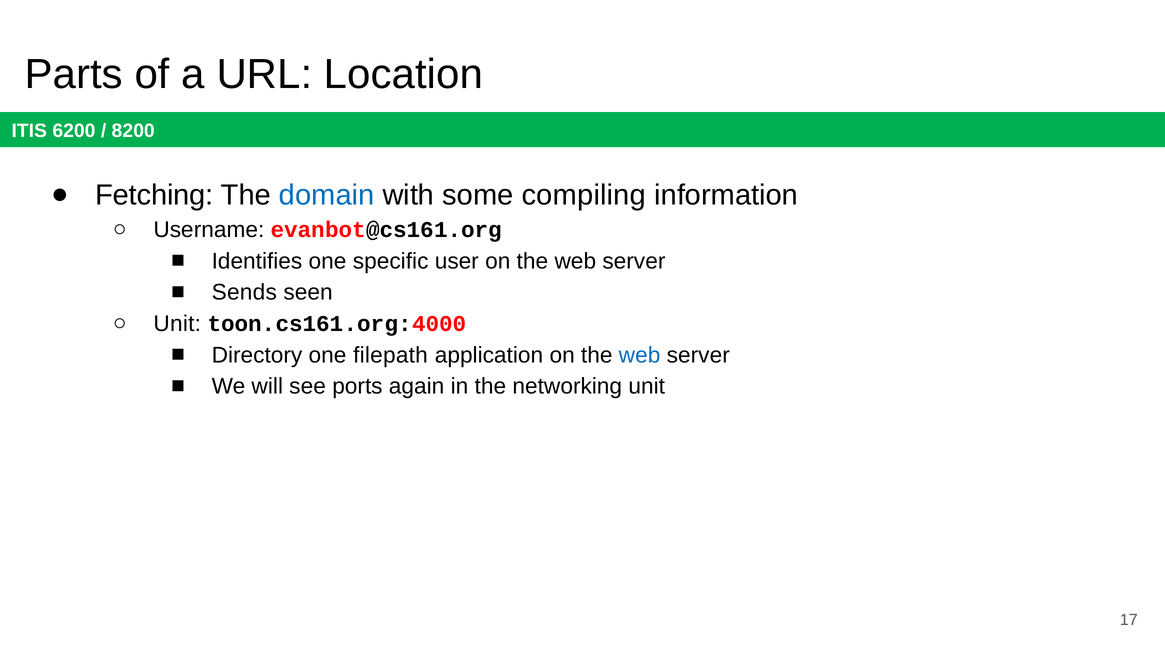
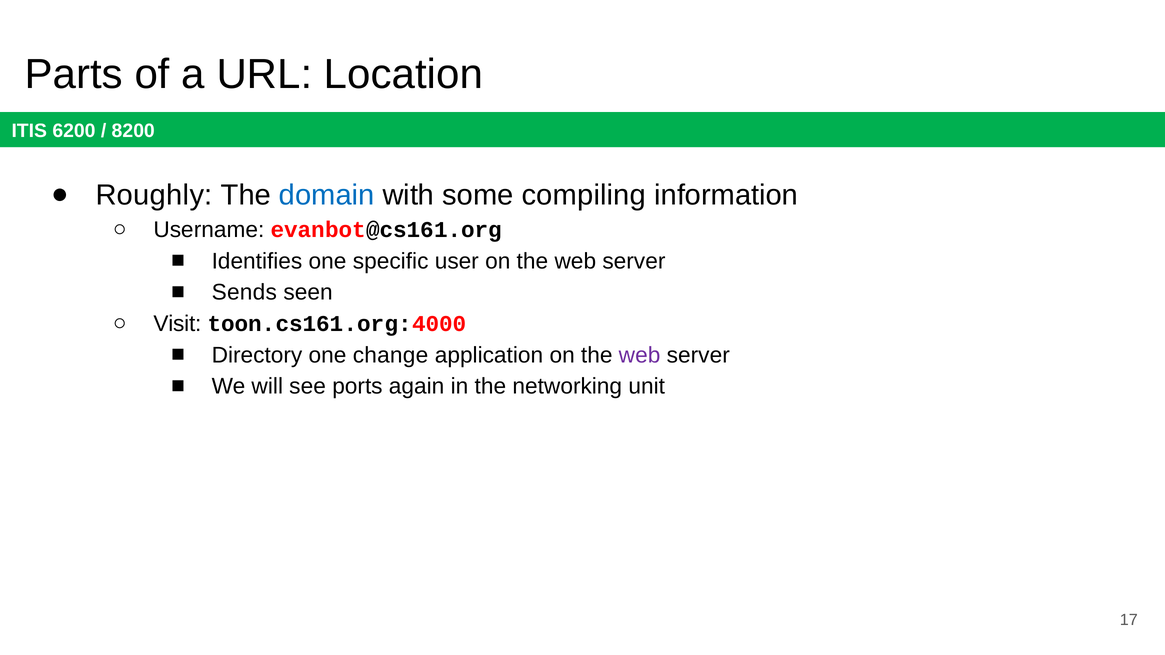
Fetching: Fetching -> Roughly (154, 195)
Unit: Unit -> Visit (177, 324)
filepath: filepath -> change (391, 355)
web colour: blue -> purple (640, 355)
